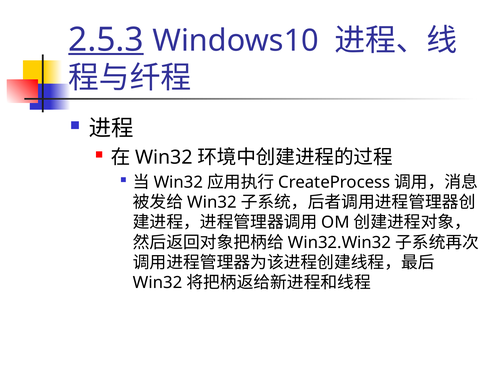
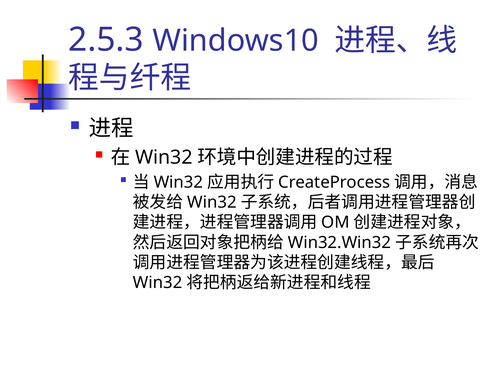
2.5.3 underline: present -> none (106, 40)
